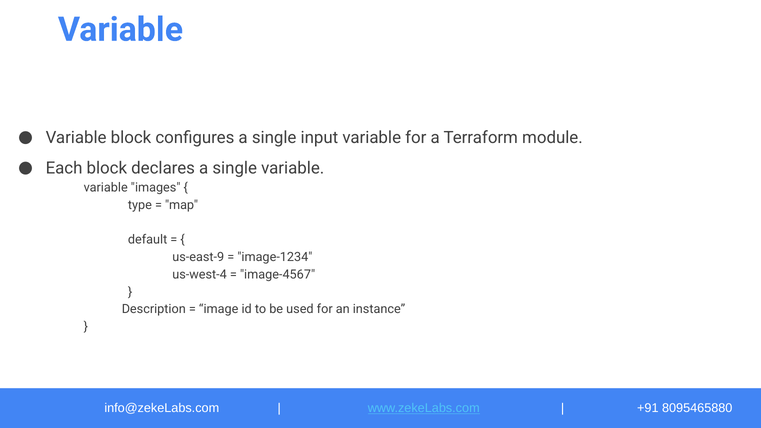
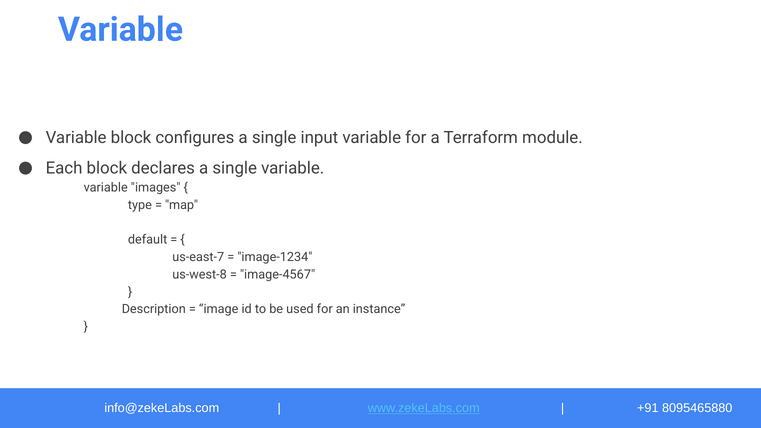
us-east-9: us-east-9 -> us-east-7 (198, 257)
us-west-4: us-west-4 -> us-west-8 (200, 275)
